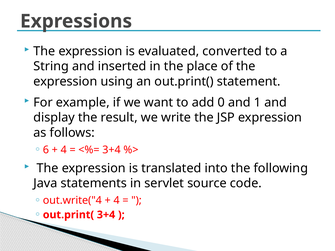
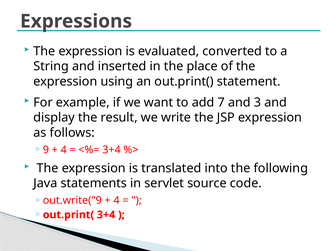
0: 0 -> 7 (221, 103)
1: 1 -> 3 (257, 103)
6: 6 -> 9 (46, 150)
out.write("4: out.write("4 -> out.write("9 (72, 201)
